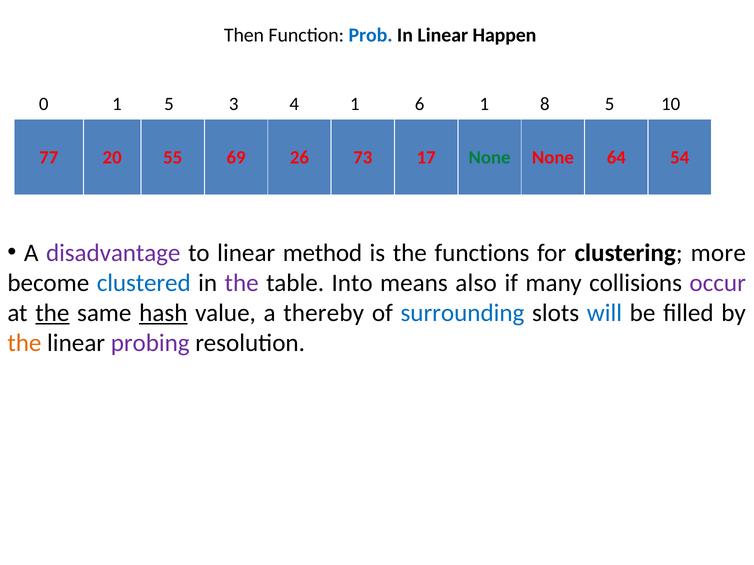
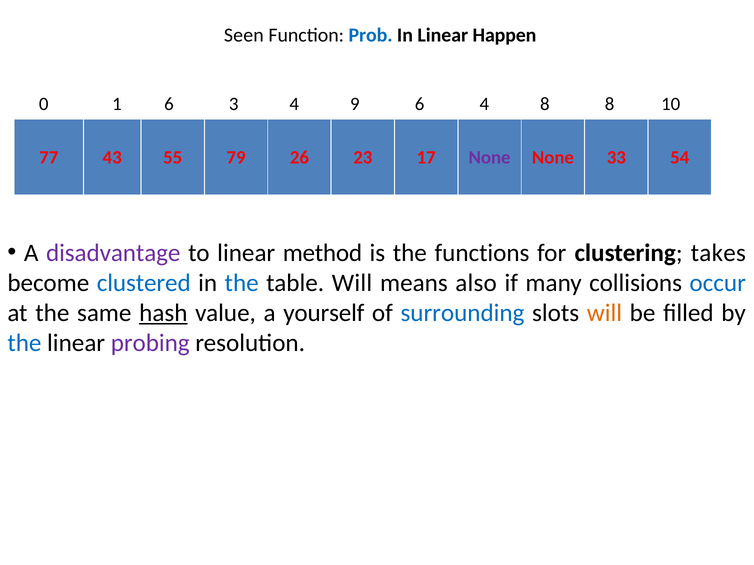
Then: Then -> Seen (244, 35)
1 5: 5 -> 6 (169, 104)
4 1: 1 -> 9 (355, 104)
6 1: 1 -> 4 (484, 104)
8 5: 5 -> 8 (610, 104)
20: 20 -> 43 (112, 158)
69: 69 -> 79 (236, 158)
73: 73 -> 23 (363, 158)
None colour: green -> purple (490, 158)
64: 64 -> 33 (616, 158)
more: more -> takes (718, 253)
the colour: purple -> blue (242, 283)
table Into: Into -> Will (352, 283)
occur colour: purple -> blue (718, 283)
the underline: present -> none (52, 313)
thereby: thereby -> yourself (324, 313)
will colour: blue -> orange (604, 313)
the colour: orange -> blue (24, 344)
